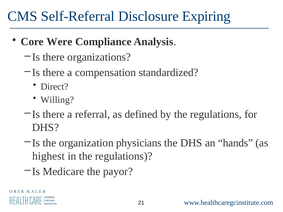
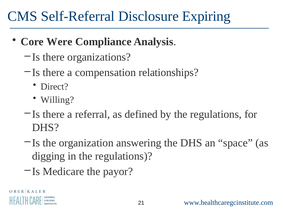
standardized: standardized -> relationships (169, 73)
physicians: physicians -> answering (139, 143)
hands: hands -> space (235, 143)
highest: highest -> digging (49, 156)
